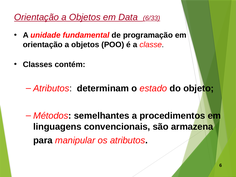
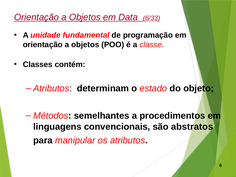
armazena: armazena -> abstratos (192, 127)
